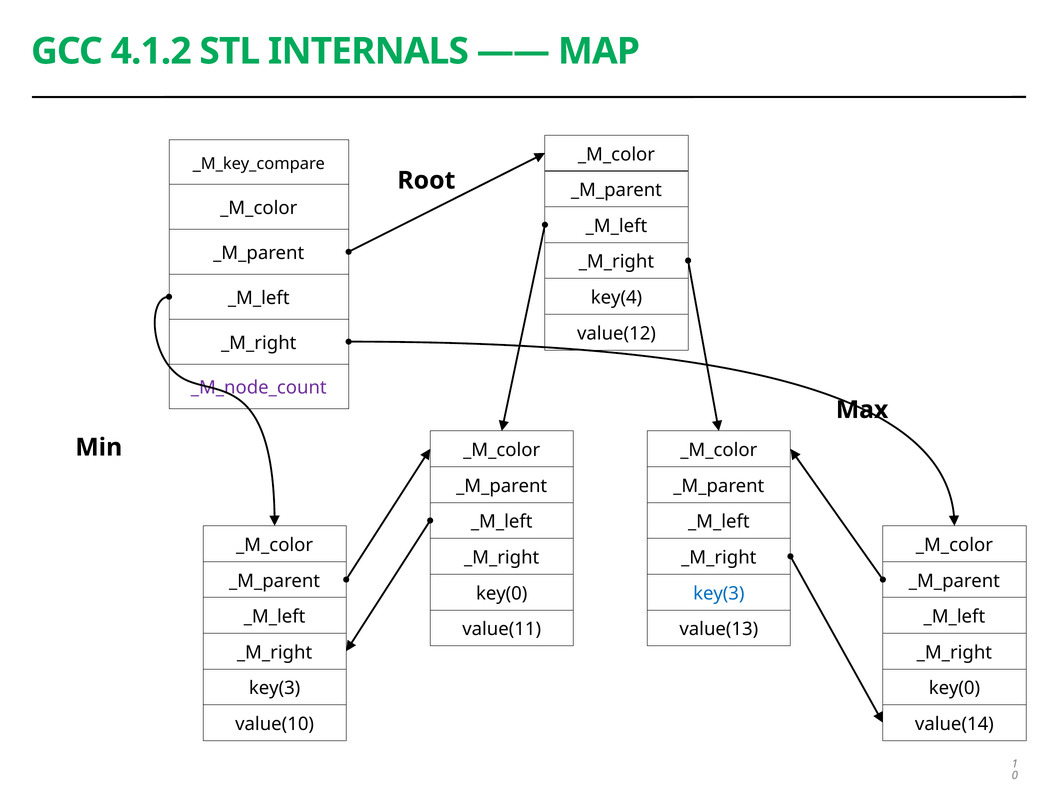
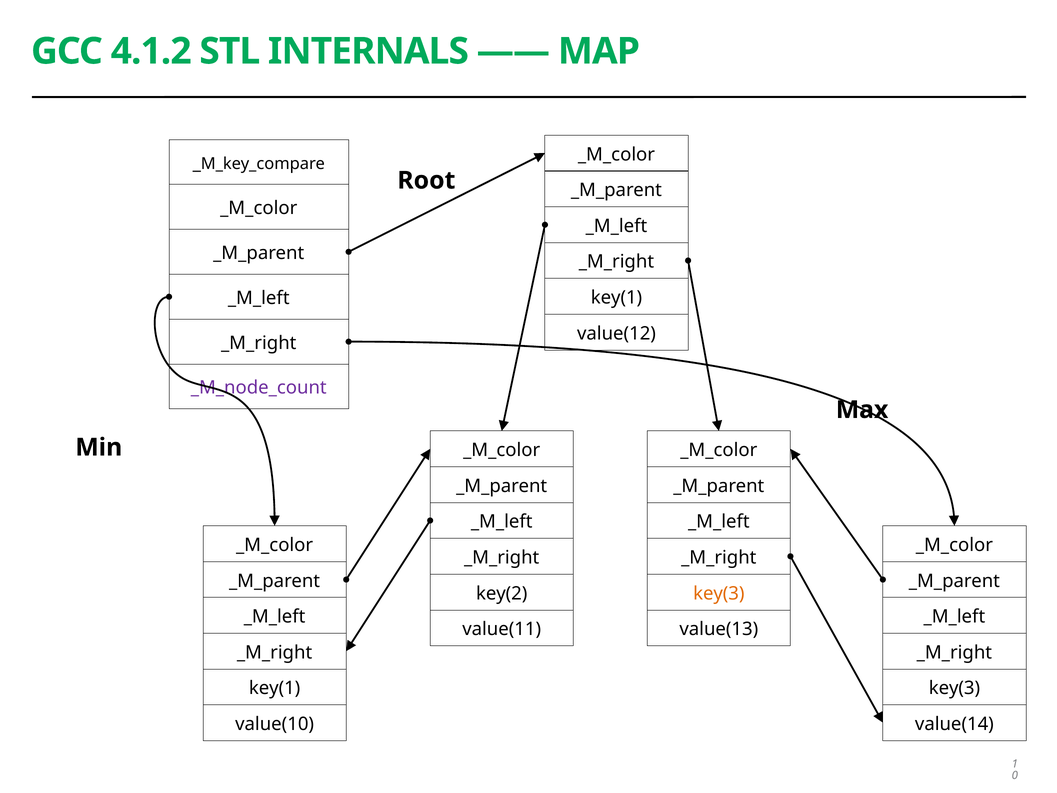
key(4: key(4 -> key(1 (617, 298)
key(0: key(0 -> key(2 (502, 593)
key(3 colour: blue -> orange (719, 593)
key(3: key(3 -> key(1 (275, 688)
key(0: key(0 -> key(3 (954, 688)
